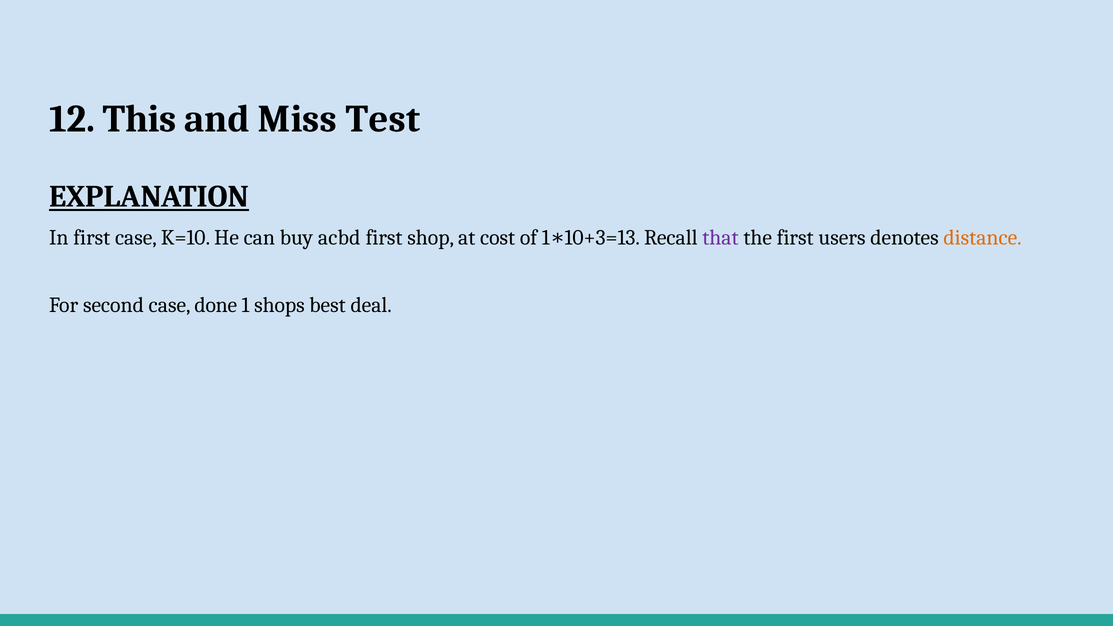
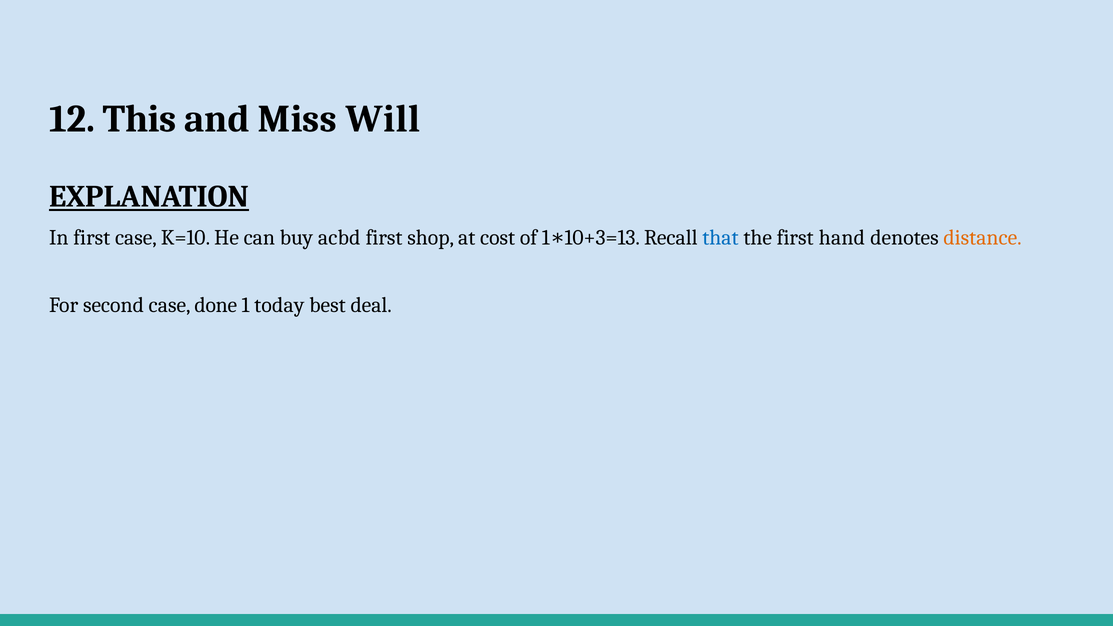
Test: Test -> Will (383, 119)
that colour: purple -> blue (720, 238)
users: users -> hand (842, 238)
shops: shops -> today (279, 305)
